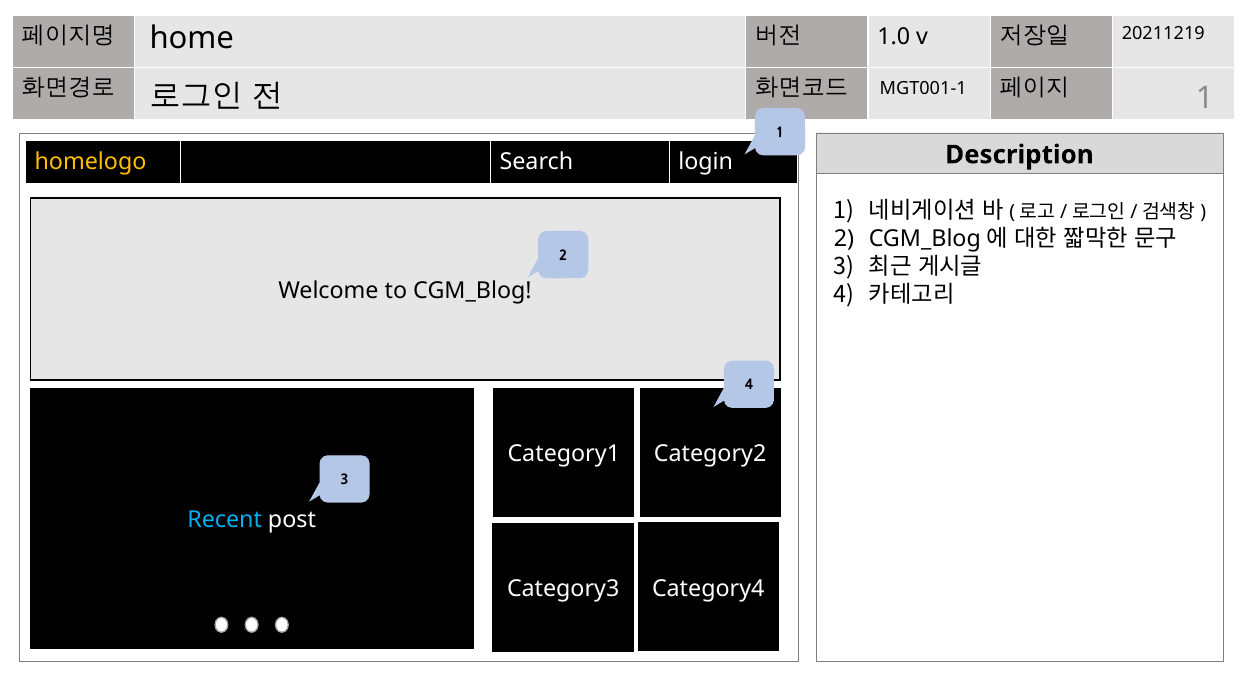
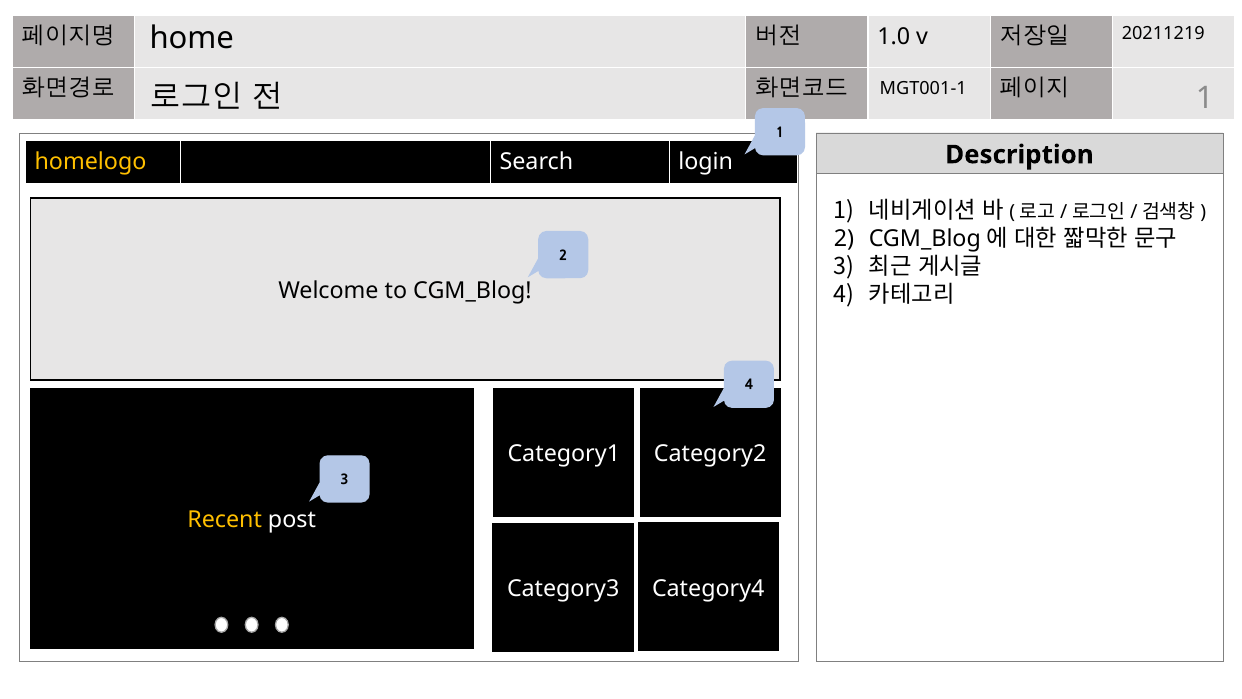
Recent colour: light blue -> yellow (225, 520)
